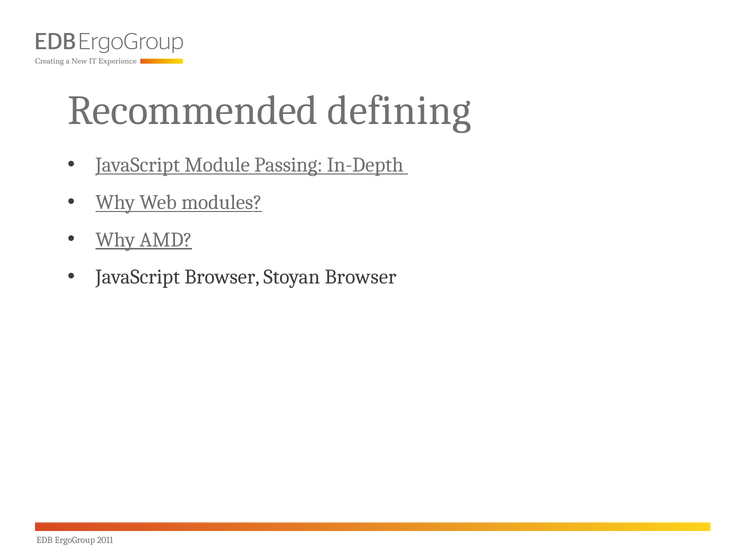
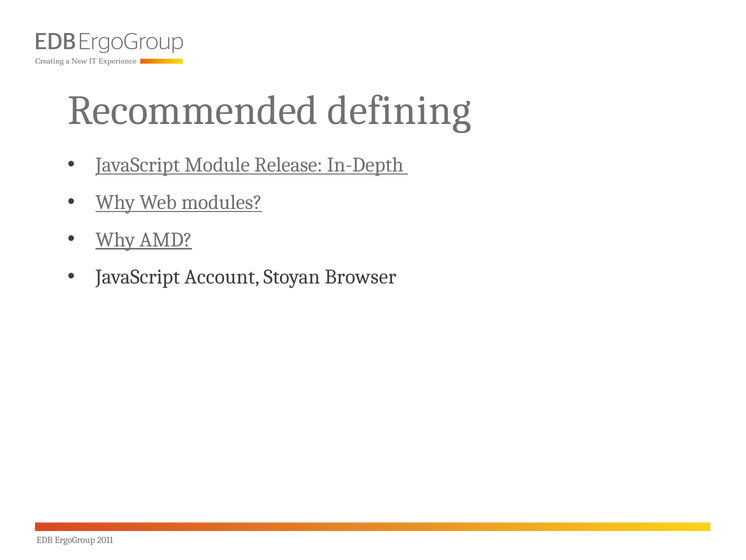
Passing: Passing -> Release (288, 165)
JavaScript Browser: Browser -> Account (222, 277)
